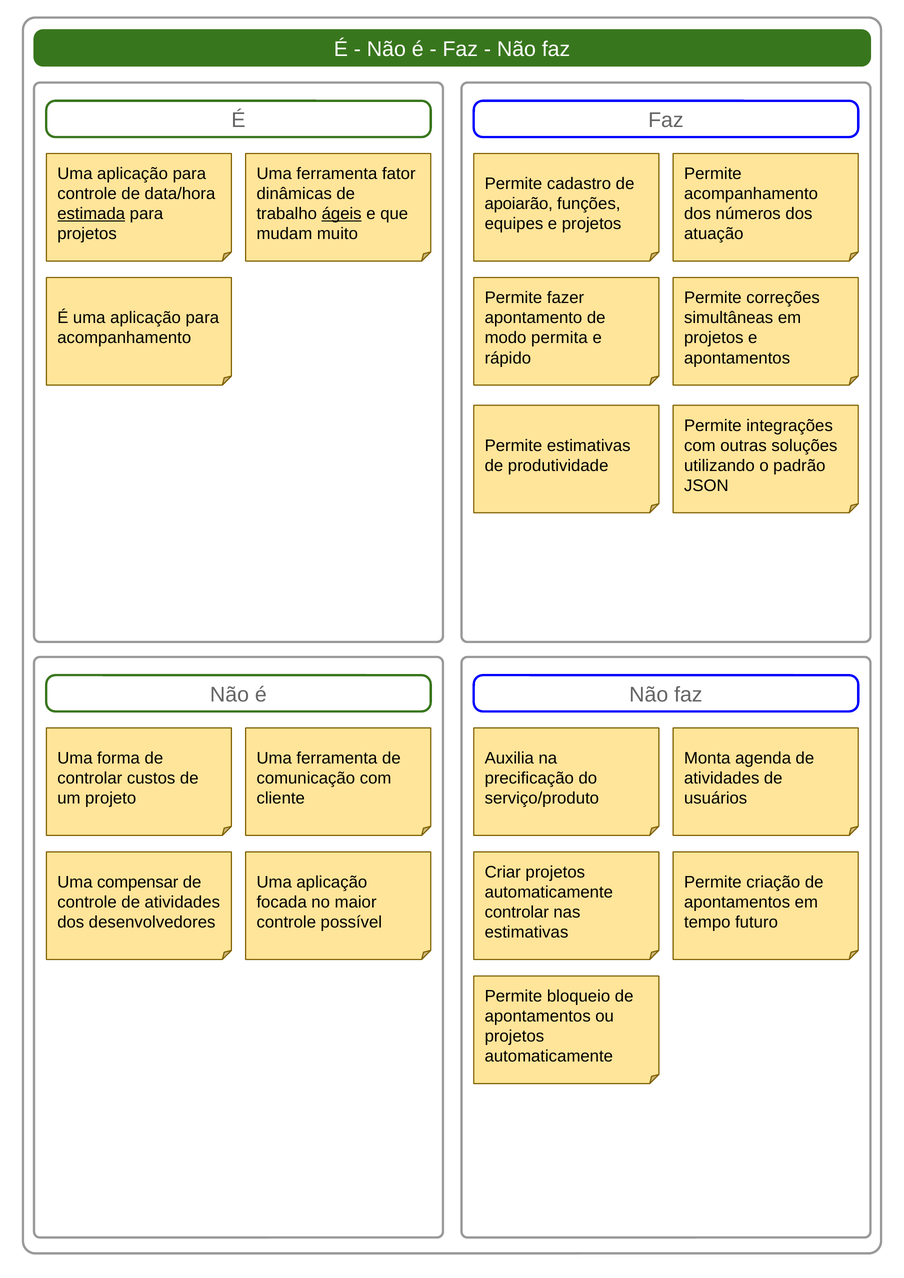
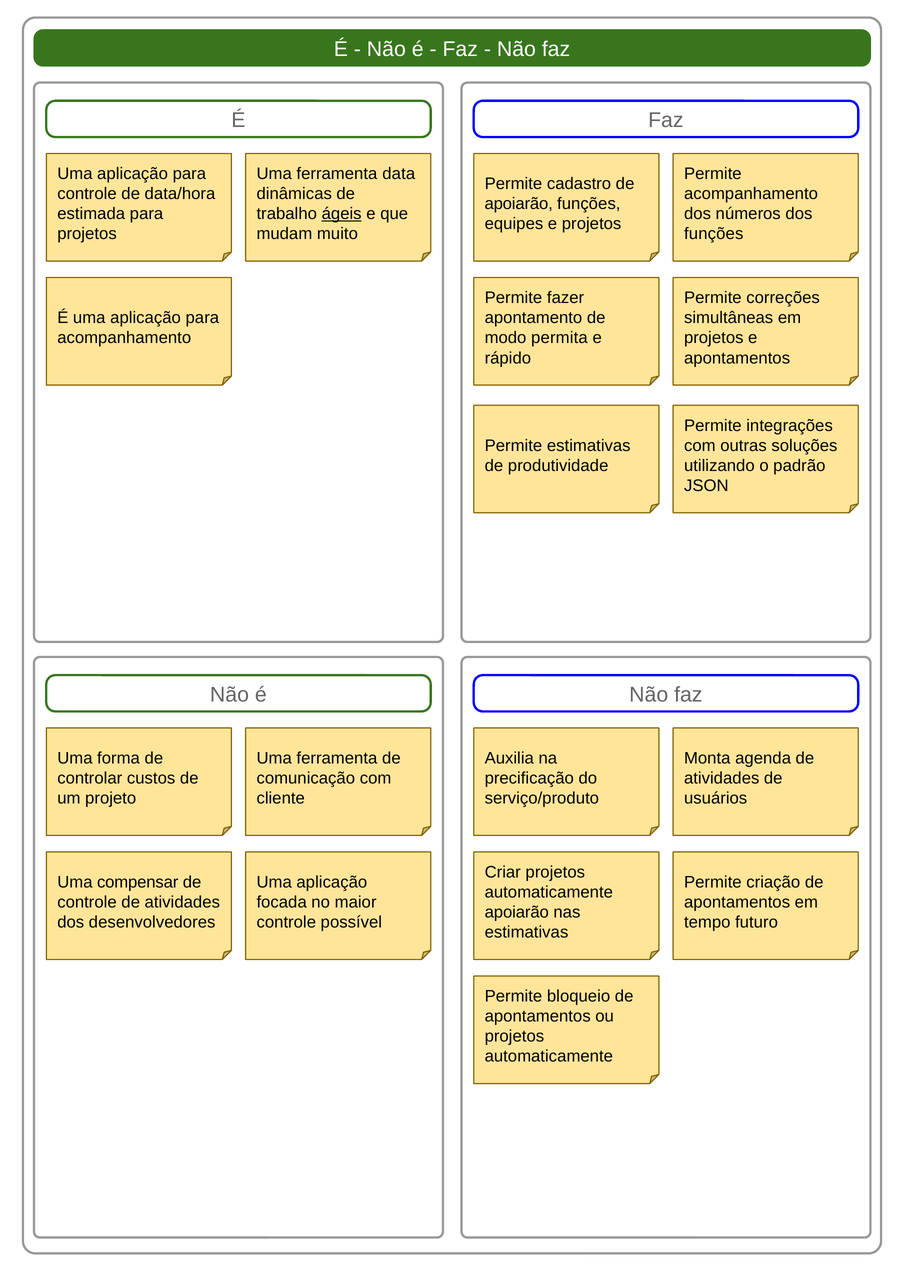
fator: fator -> data (399, 174)
estimada underline: present -> none (91, 214)
atuação: atuação -> funções (714, 234)
controlar: controlar -> apoiarão (517, 913)
